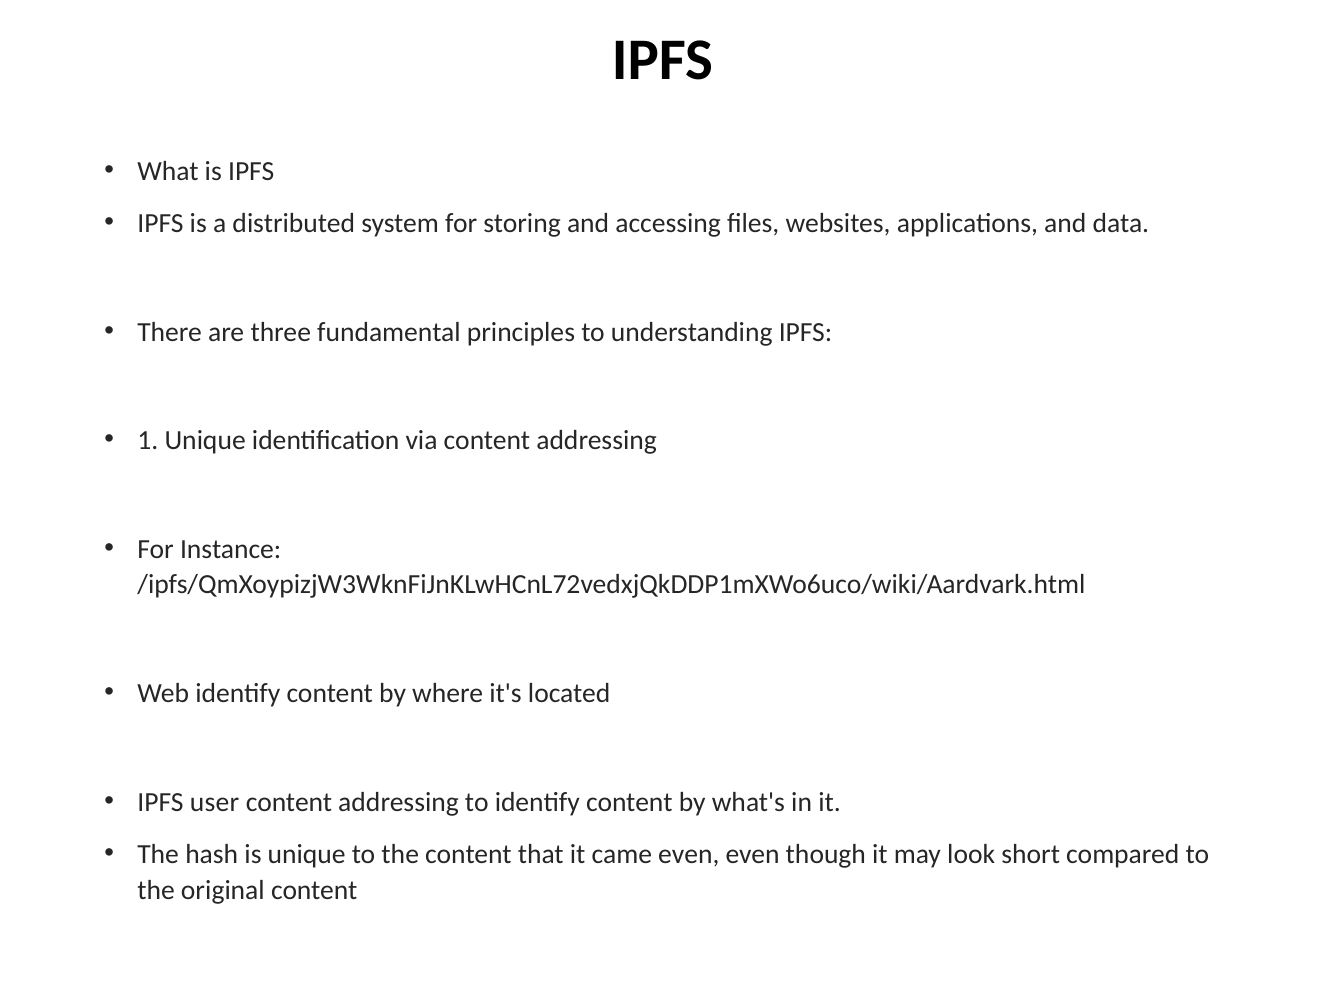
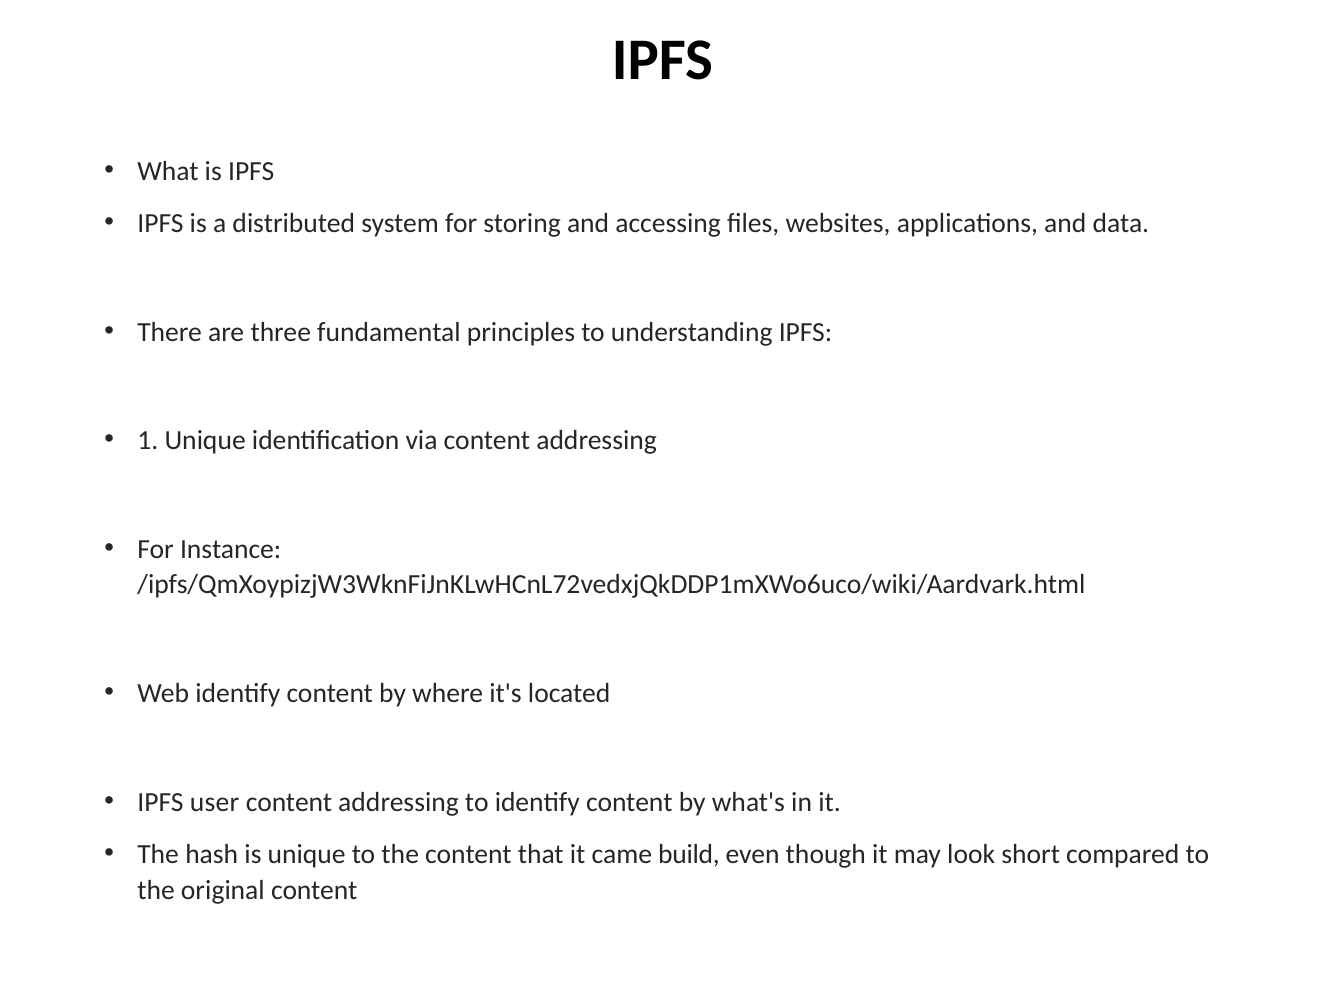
came even: even -> build (689, 854)
